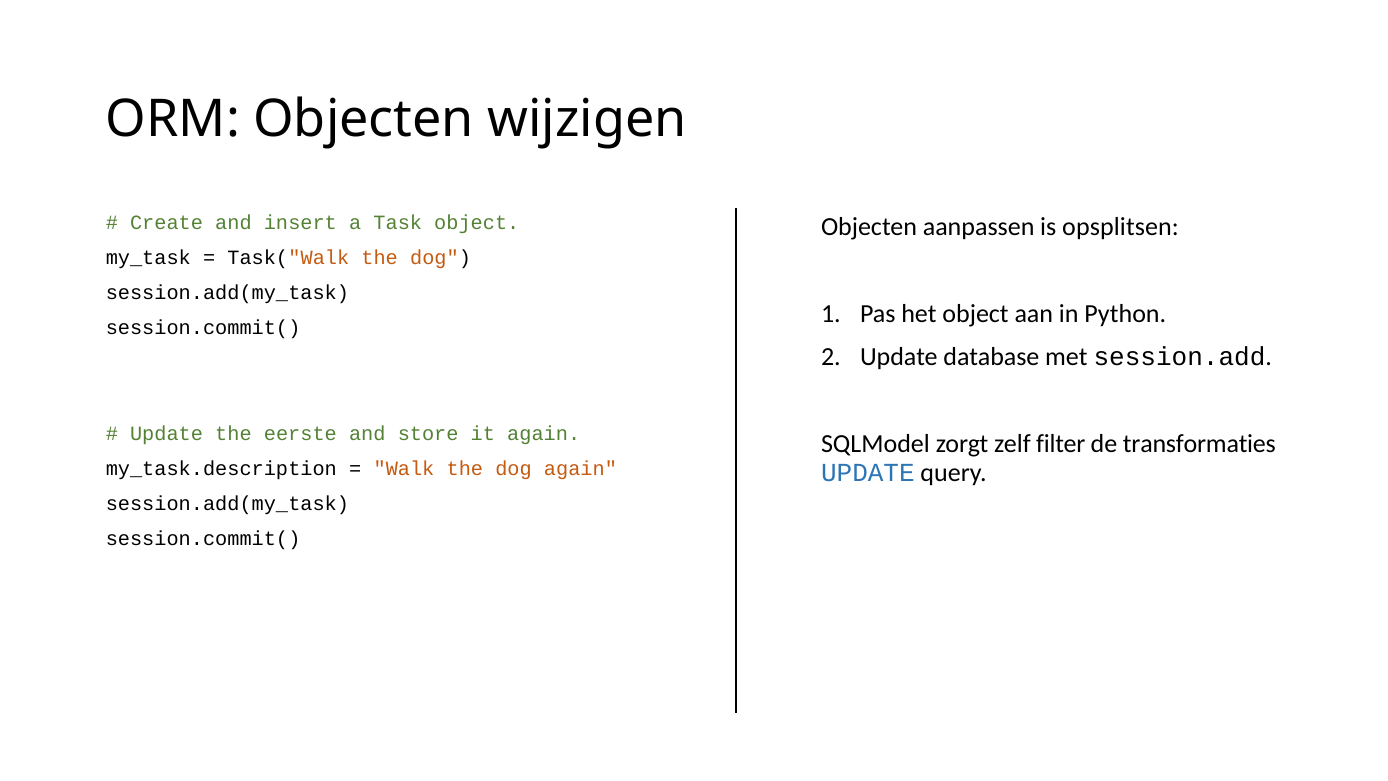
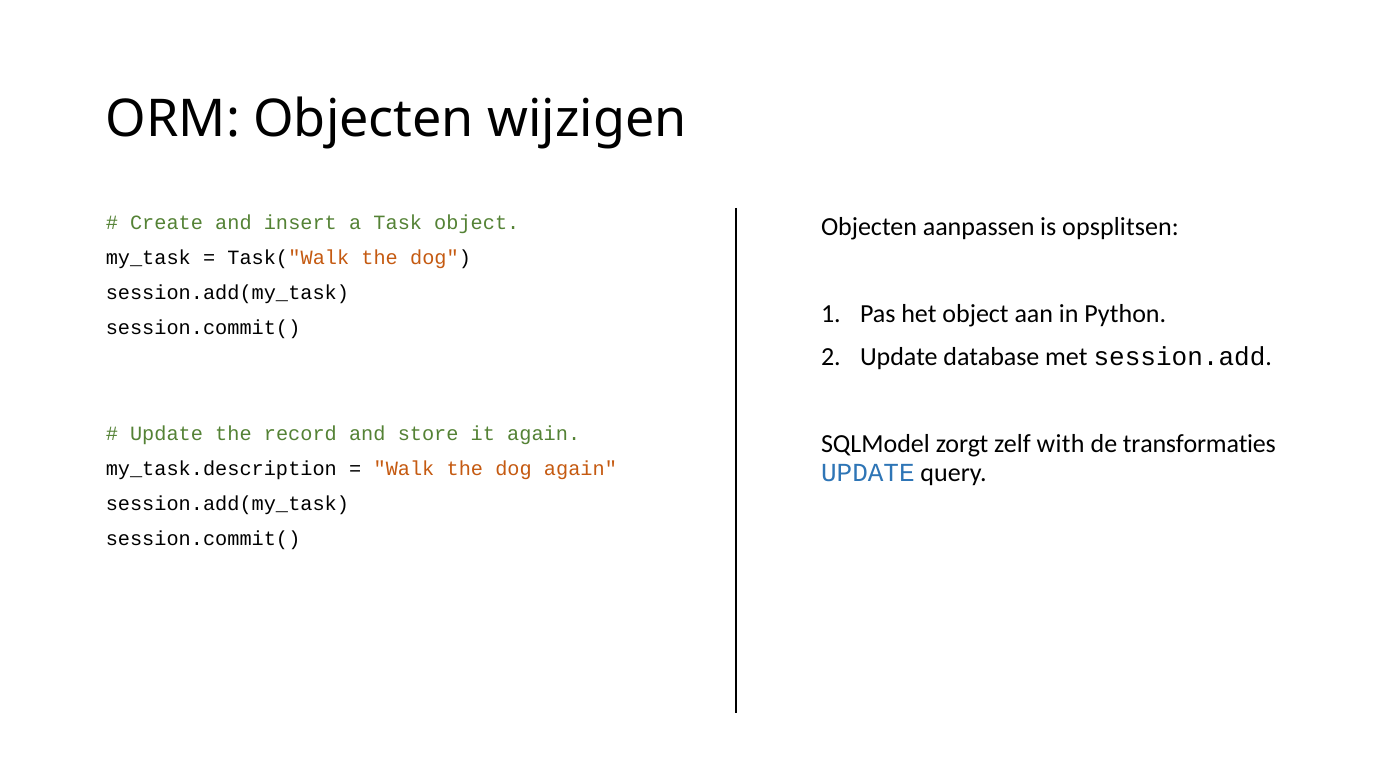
eerste: eerste -> record (300, 433)
filter: filter -> with (1061, 443)
